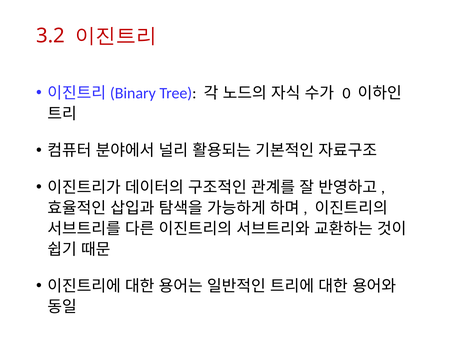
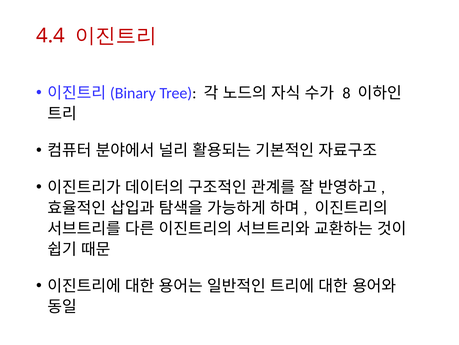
3.2: 3.2 -> 4.4 (51, 36)
0: 0 -> 8 (347, 93)
